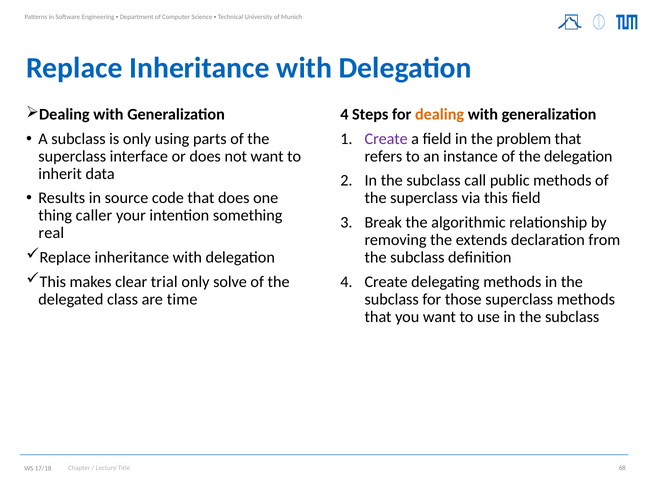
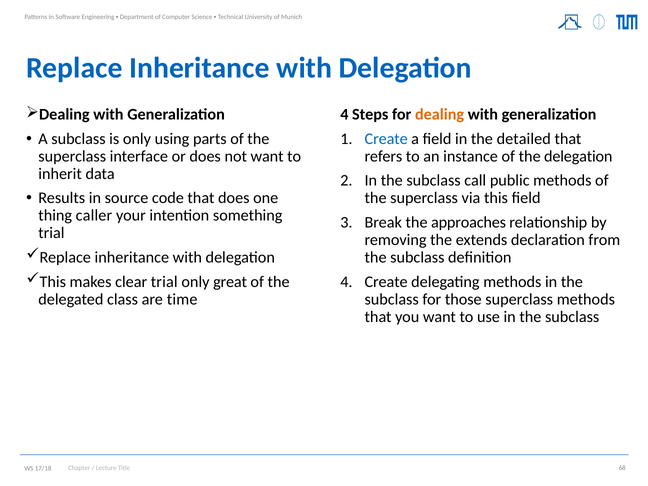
Create colour: purple -> blue (386, 139)
problem: problem -> detailed (524, 139)
algorithmic: algorithmic -> approaches (469, 222)
real: real -> trial (51, 233)
solve: solve -> great (230, 282)
